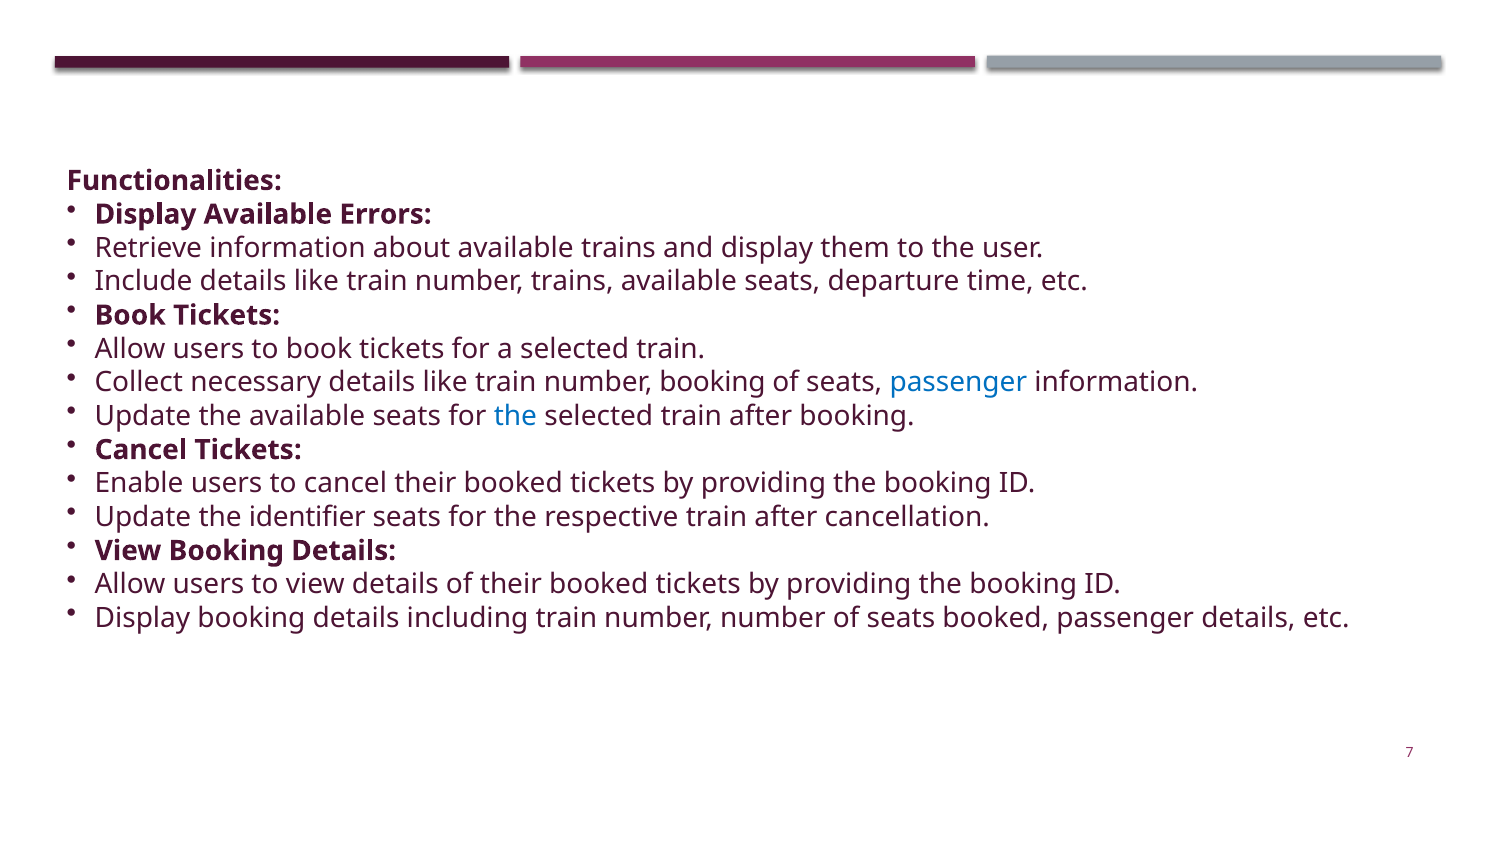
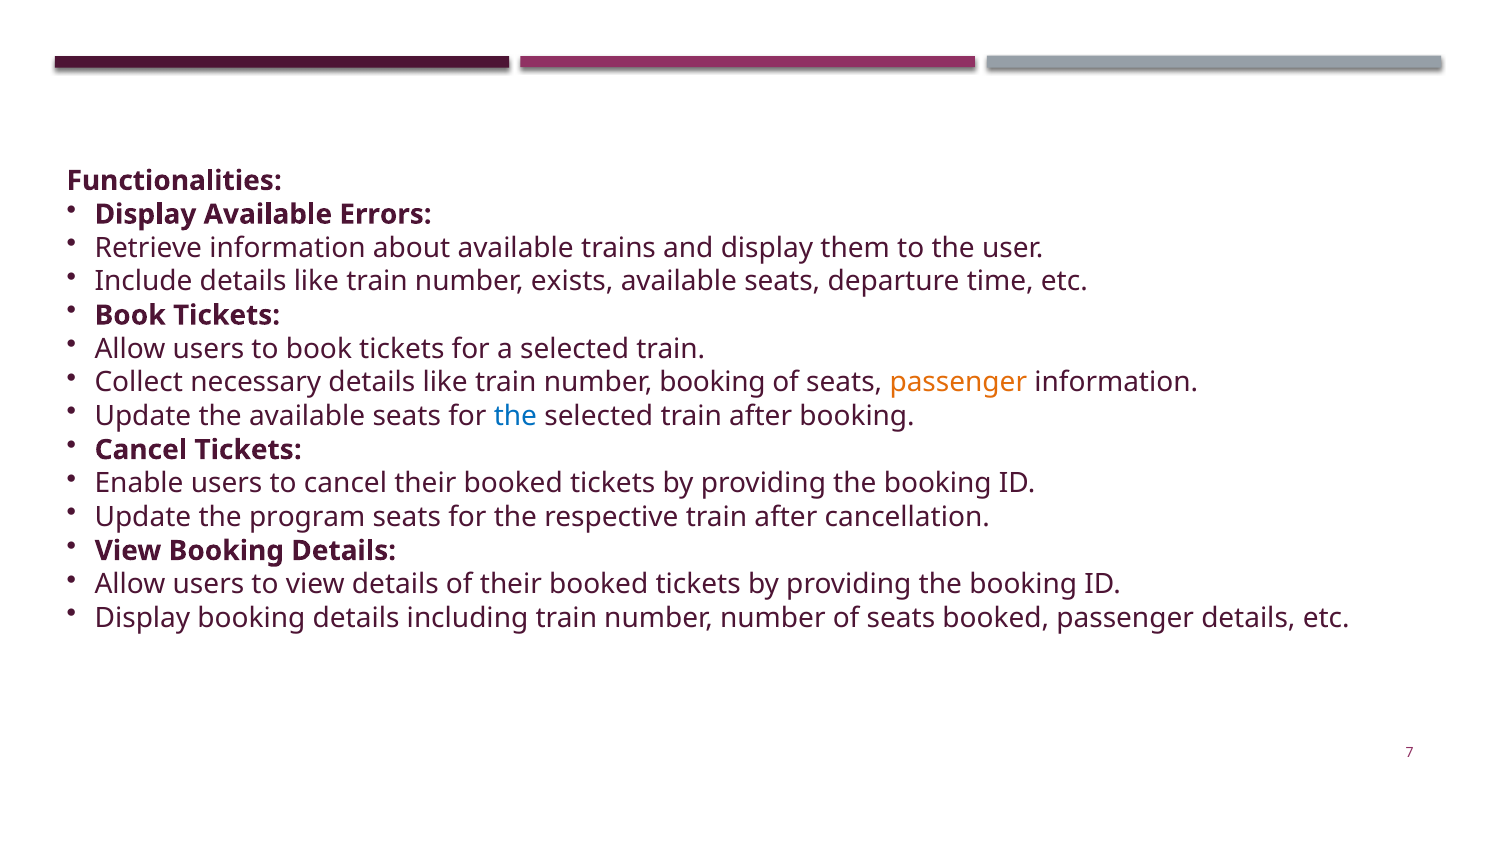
number trains: trains -> exists (572, 282)
passenger colour: blue -> orange (958, 383)
identifier: identifier -> program (307, 517)
